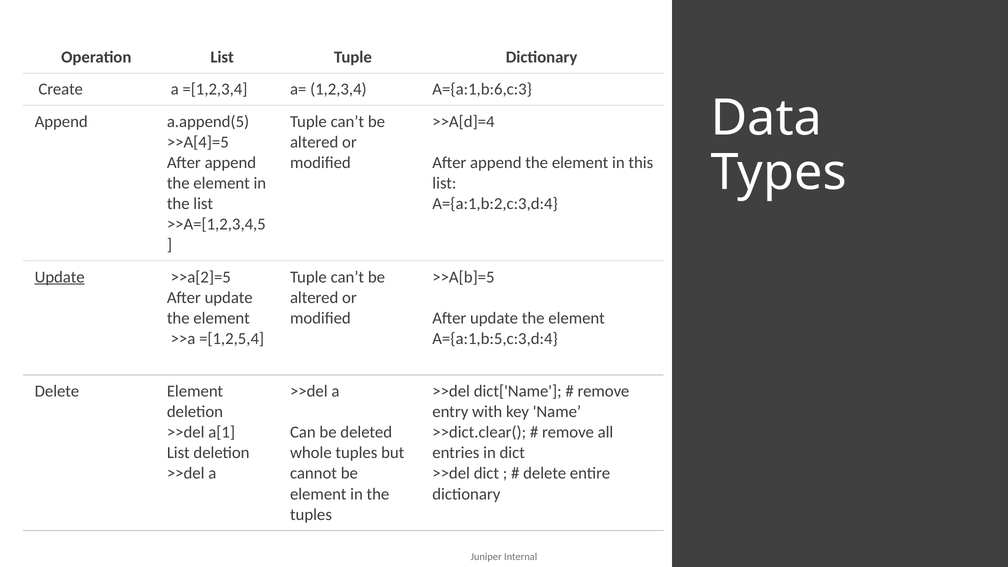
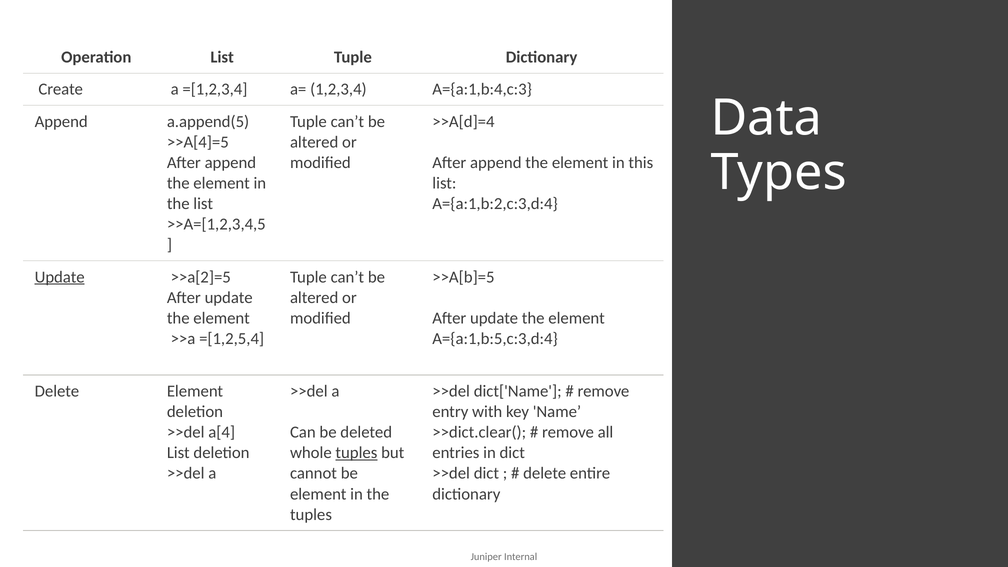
A={a:1,b:6,c:3: A={a:1,b:6,c:3 -> A={a:1,b:4,c:3 (482, 89)
a[1: a[1 -> a[4 (222, 432)
tuples underline: none -> present (356, 453)
